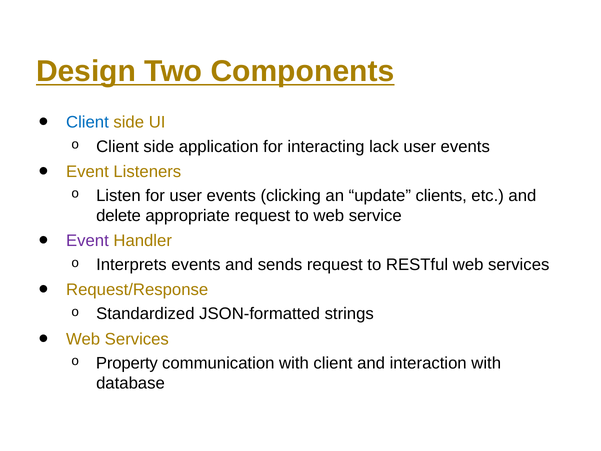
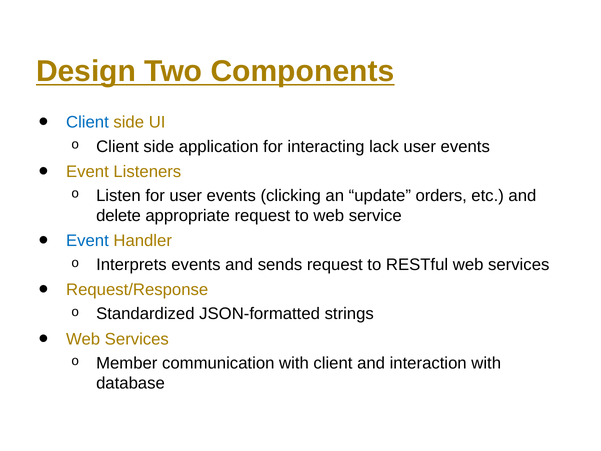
clients: clients -> orders (441, 196)
Event colour: purple -> blue (87, 241)
Property: Property -> Member (127, 363)
